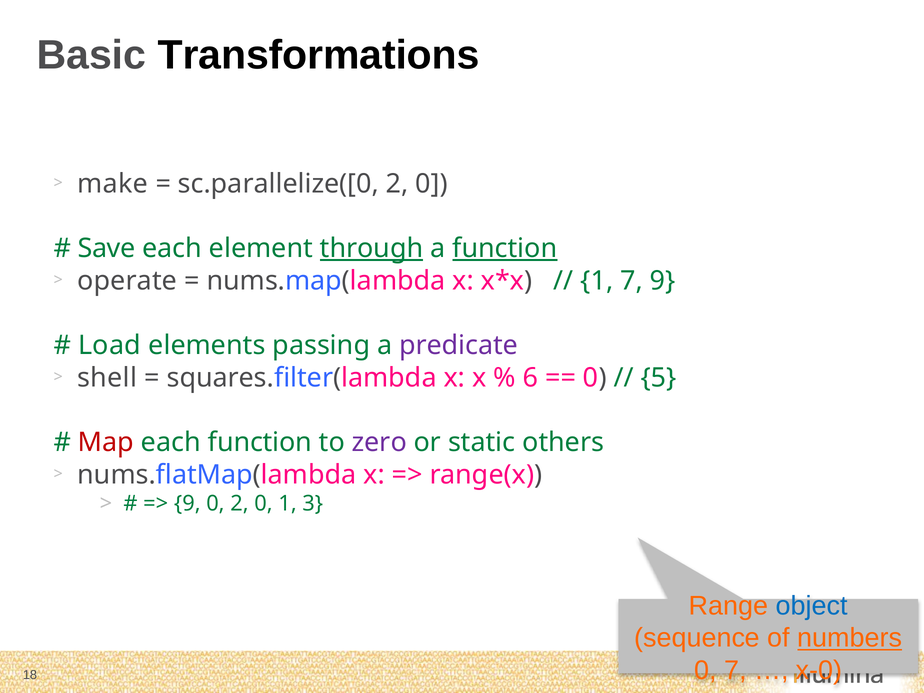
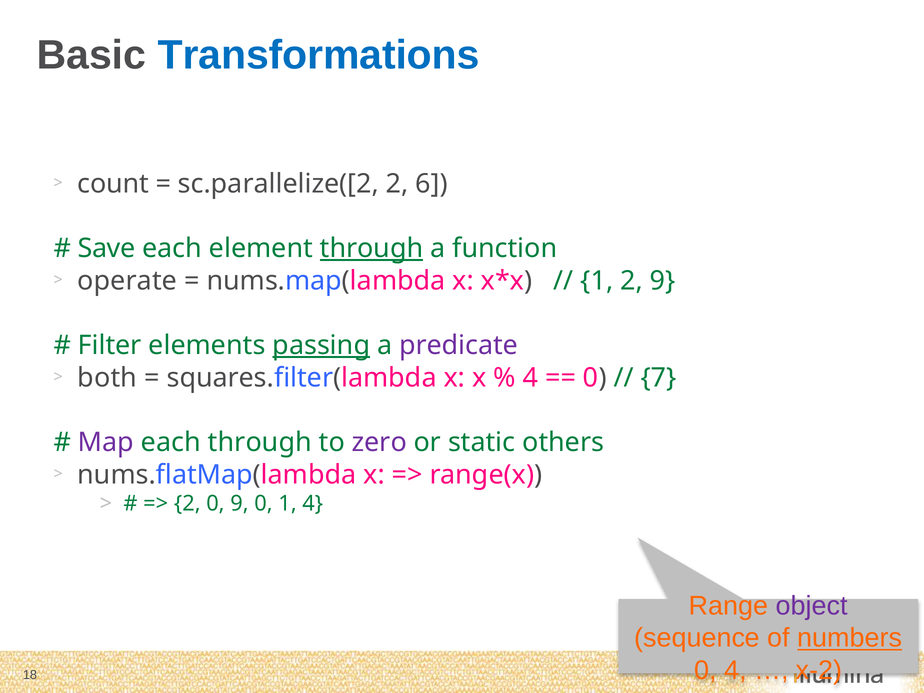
Transformations colour: black -> blue (319, 55)
make: make -> count (113, 184)
sc.parallelize([0: sc.parallelize([0 -> sc.parallelize([2 (278, 184)
0: 0 -> 6 (432, 184)
function underline: present -> none (505, 248)
1 7: 7 -> 2 (632, 281)
Load: Load -> Filter (110, 345)
passing underline: none -> present (321, 345)
shell: shell -> both (107, 378)
6: 6 -> 4 (530, 378)
5: 5 -> 7 (659, 378)
Map colour: red -> purple (106, 442)
each function: function -> through (260, 442)
9: 9 -> 2 (187, 504)
0 2: 2 -> 9 (239, 504)
1 3: 3 -> 4 (313, 504)
object colour: blue -> purple (812, 606)
0 7: 7 -> 4 (735, 670)
x-0: x-0 -> x-2 (819, 670)
